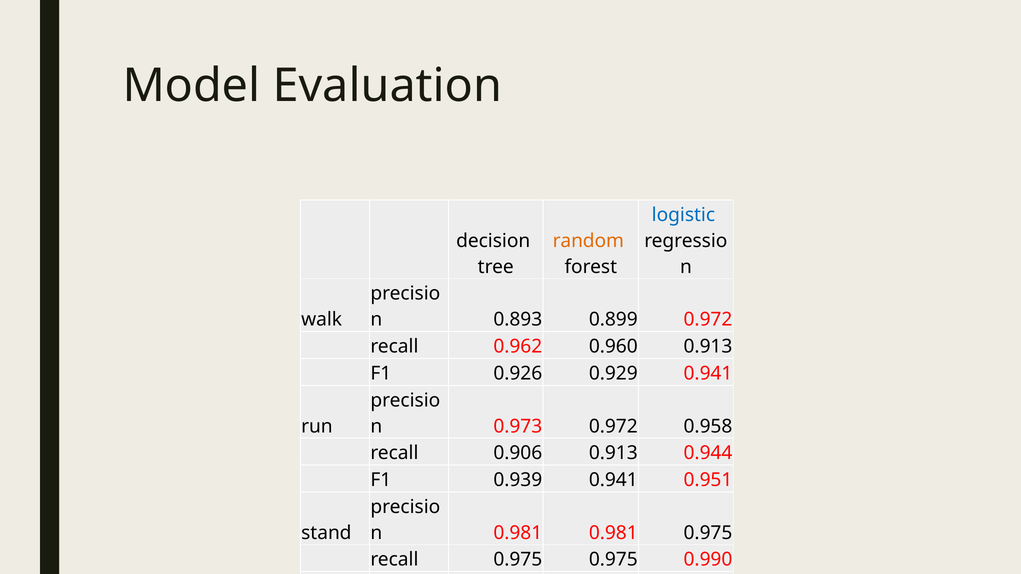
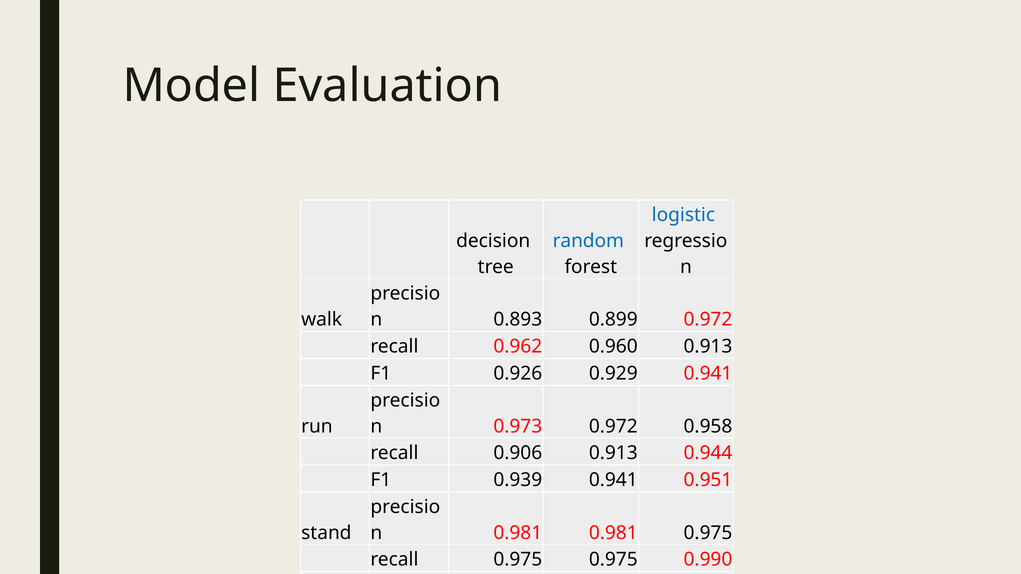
random colour: orange -> blue (588, 241)
